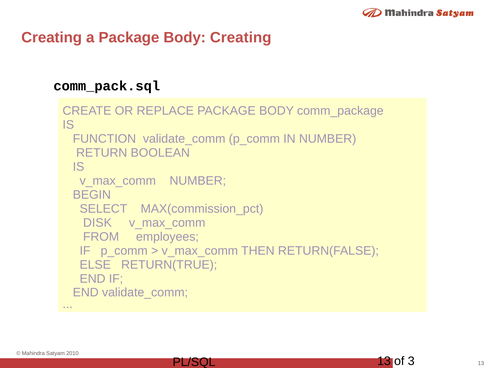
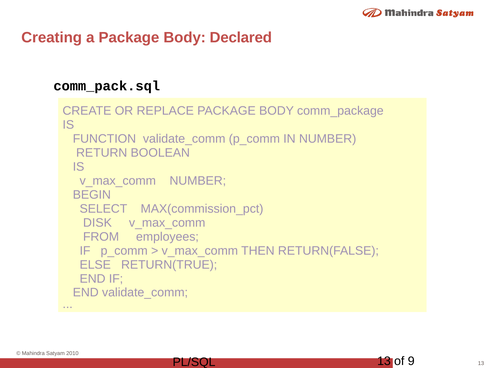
Body Creating: Creating -> Declared (241, 38)
3: 3 -> 9 (411, 361)
